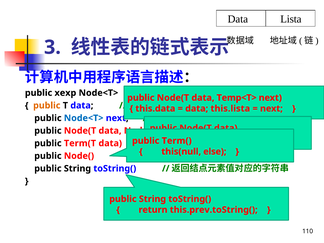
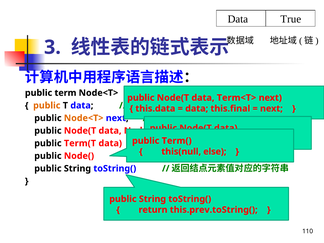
Lista: Lista -> True (291, 19)
xexp: xexp -> term (65, 93)
Temp<T>: Temp<T> -> Term<T> (237, 98)
this.lista: this.lista -> this.final (230, 109)
Node<T> colour: blue -> orange (84, 118)
